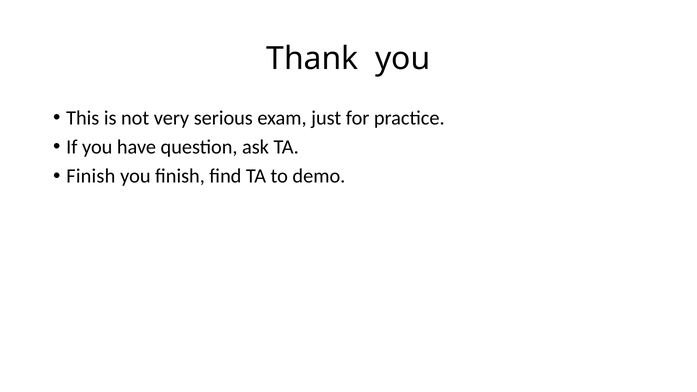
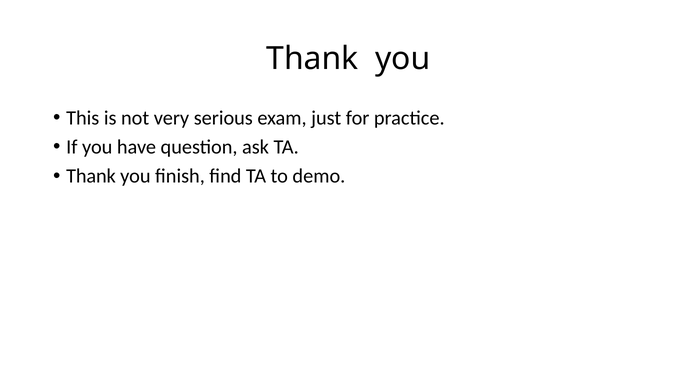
Finish: Finish -> Thank (91, 176)
